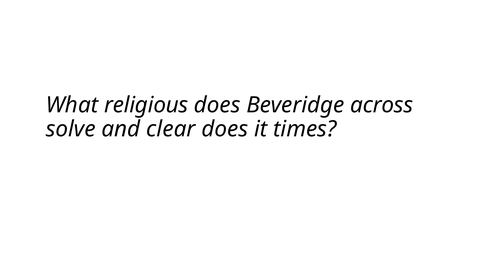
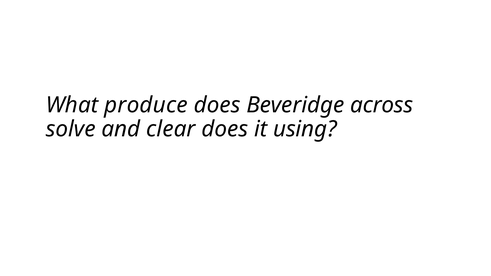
religious: religious -> produce (146, 105)
times: times -> using (305, 129)
